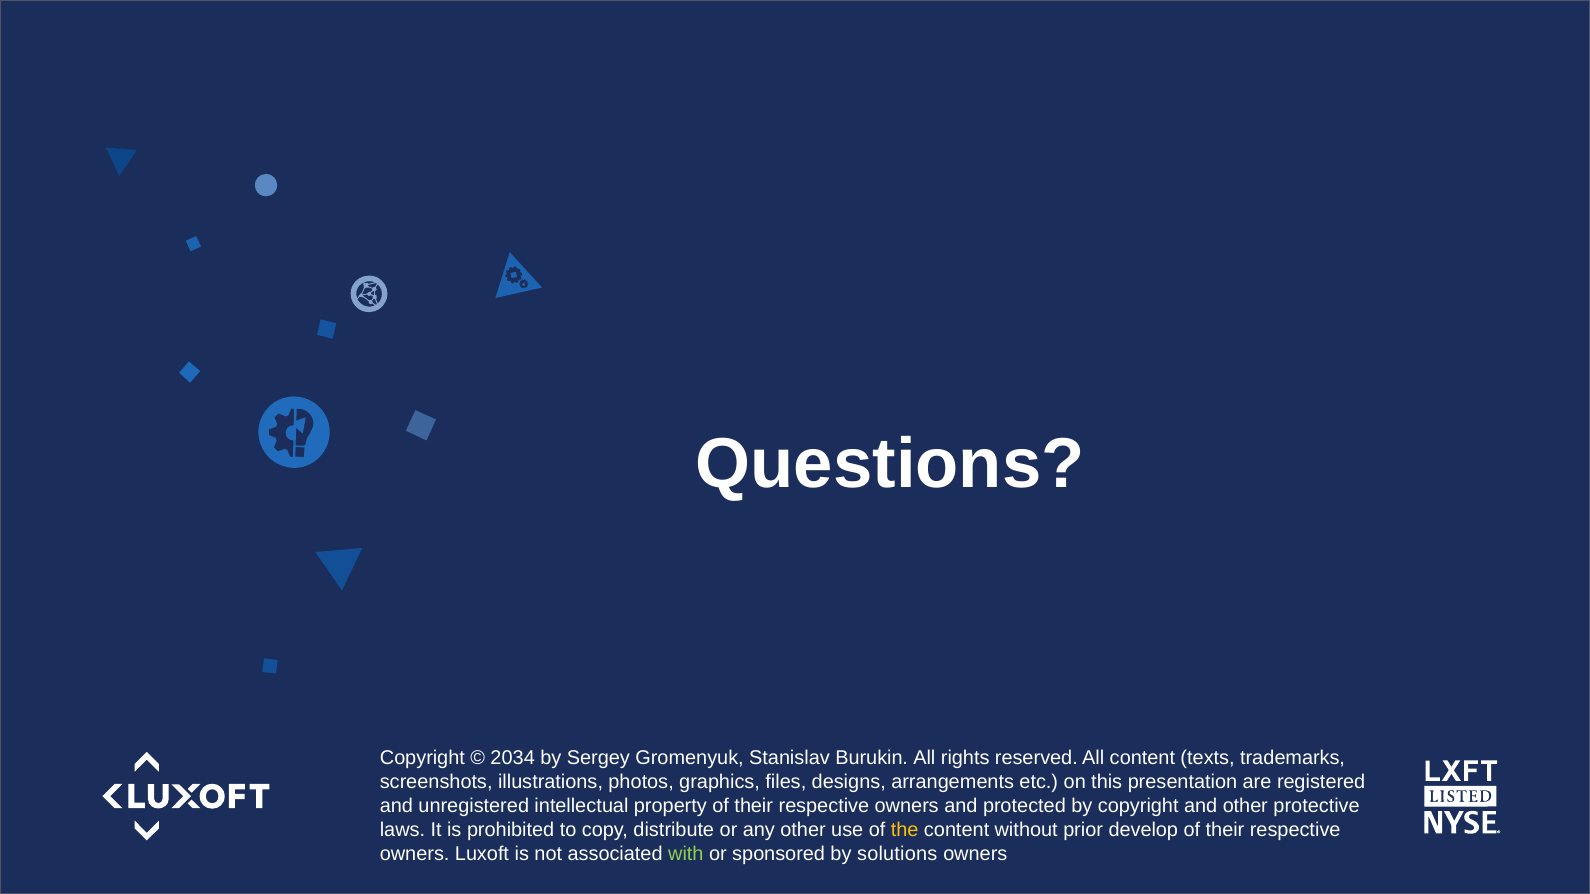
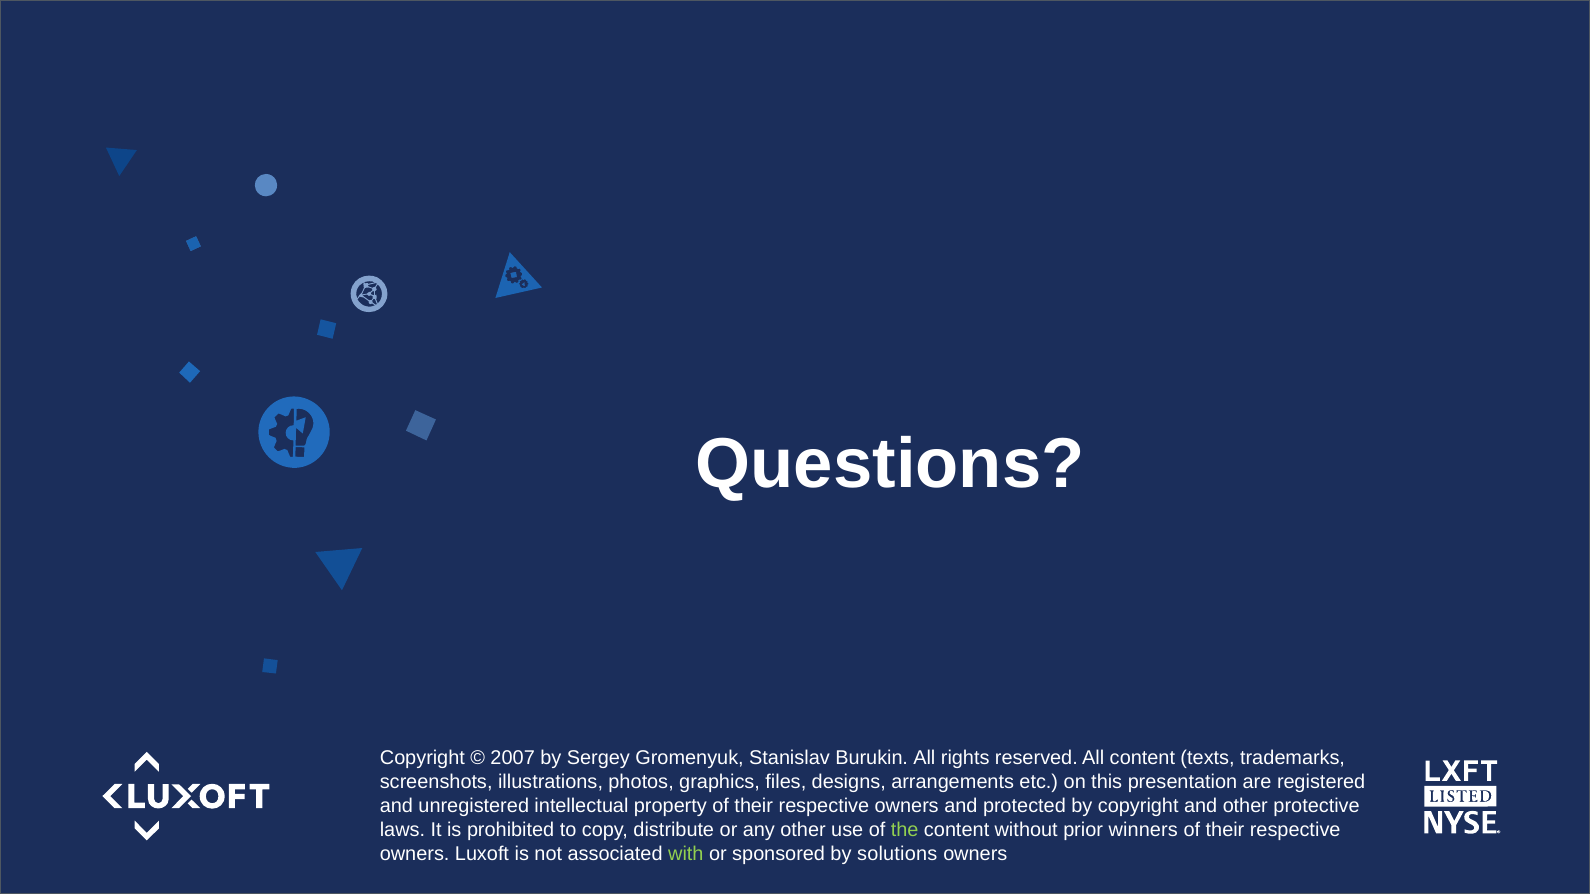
2034: 2034 -> 2007 (513, 759)
the colour: yellow -> light green (905, 830)
develop: develop -> winners (1143, 830)
